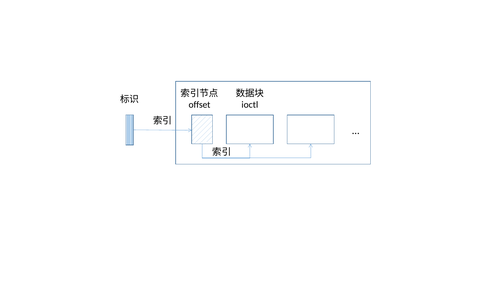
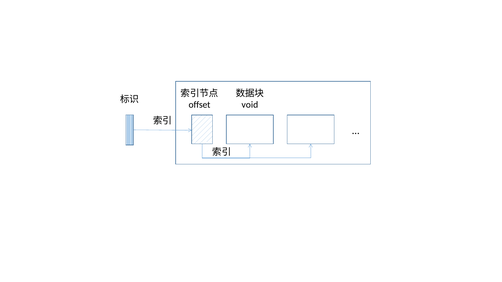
ioctl: ioctl -> void (250, 105)
